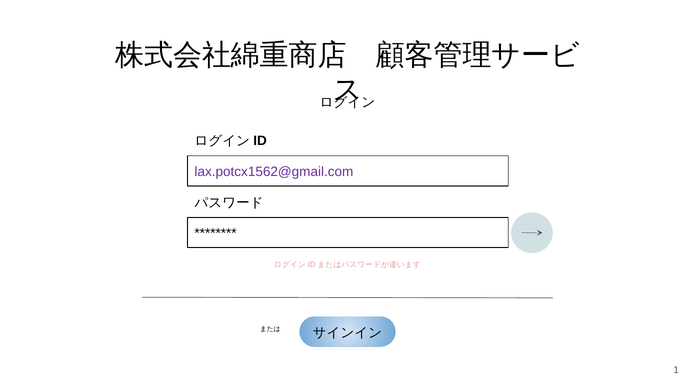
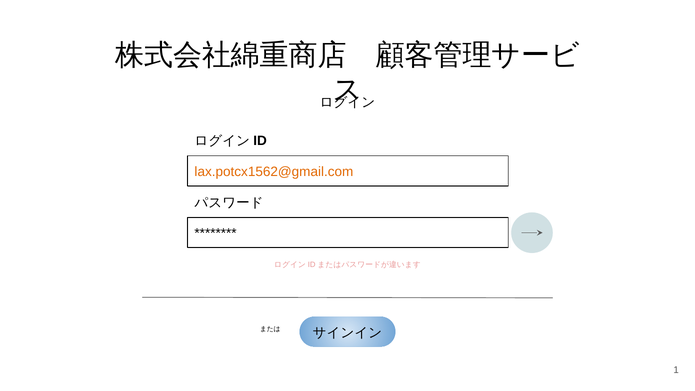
lax.potcx1562@gmail.com colour: purple -> orange (274, 172)
